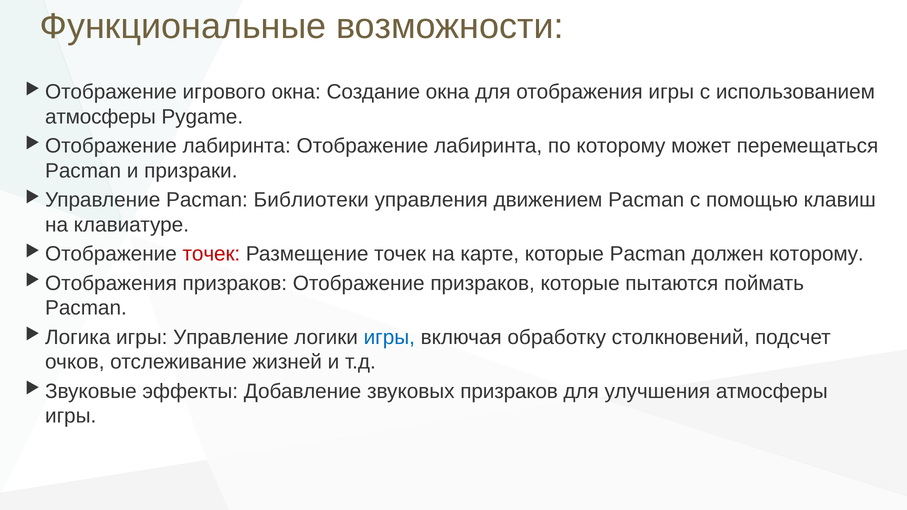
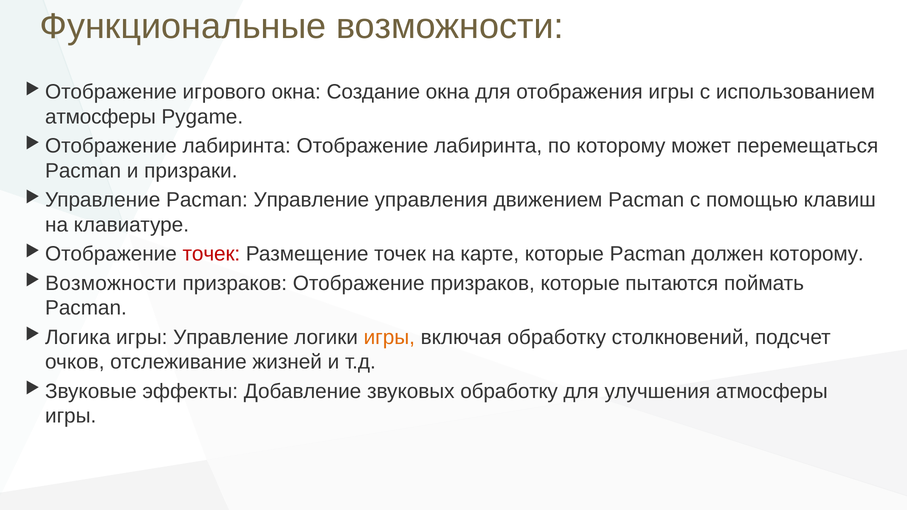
Pacman Библиотеки: Библиотеки -> Управление (311, 200)
Отображения: Отображения -> Возможности (111, 283)
игры colour: blue -> orange (389, 337)
звуковых призраков: призраков -> обработку (509, 391)
